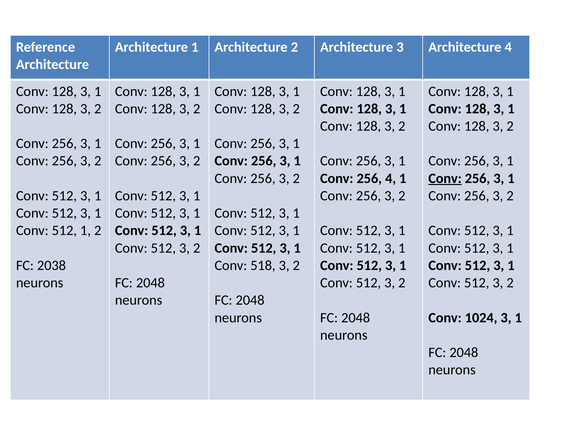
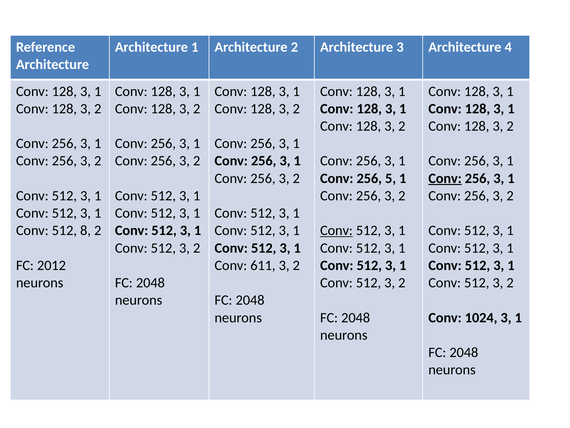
256 4: 4 -> 5 (391, 178)
512 1: 1 -> 8 (86, 230)
Conv underline: none -> present (336, 230)
2038: 2038 -> 2012 (51, 265)
518: 518 -> 611 (263, 265)
